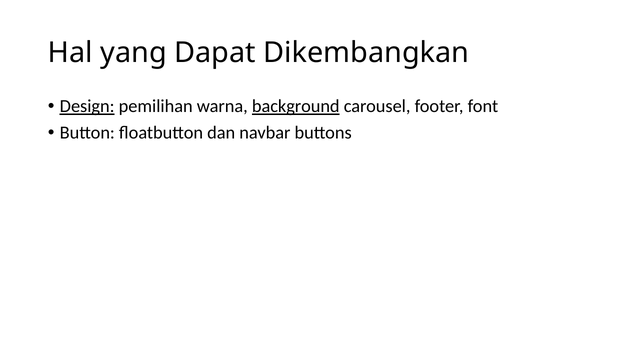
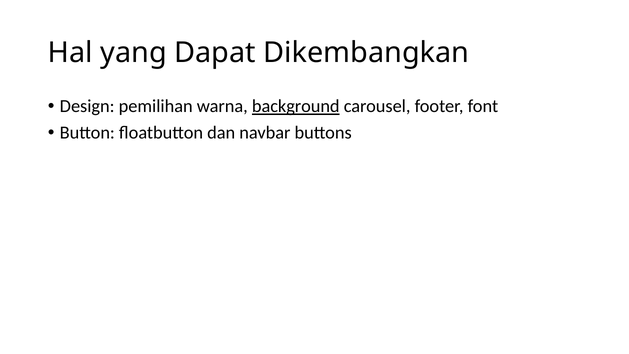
Design underline: present -> none (87, 106)
